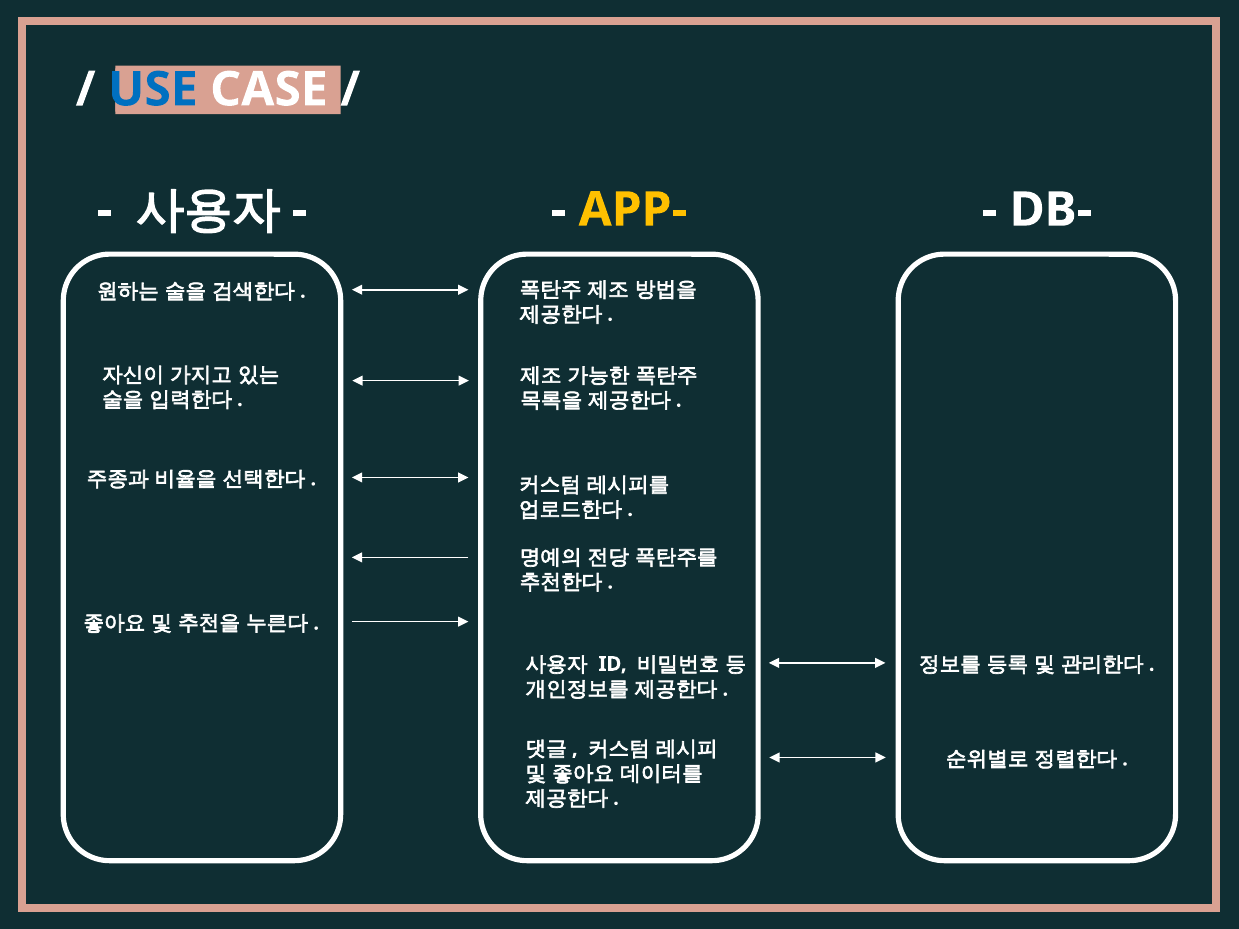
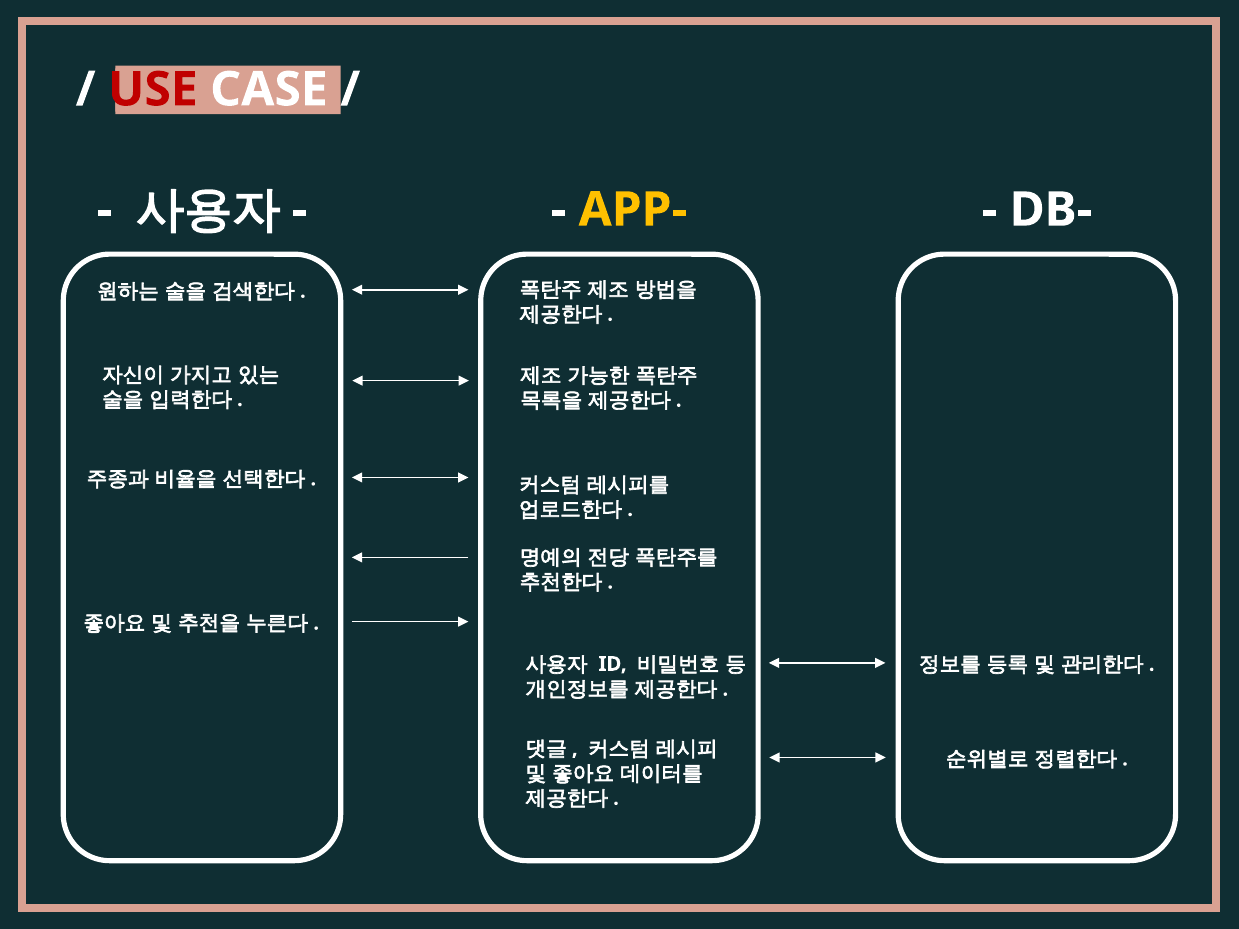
USE colour: blue -> red (153, 90)
